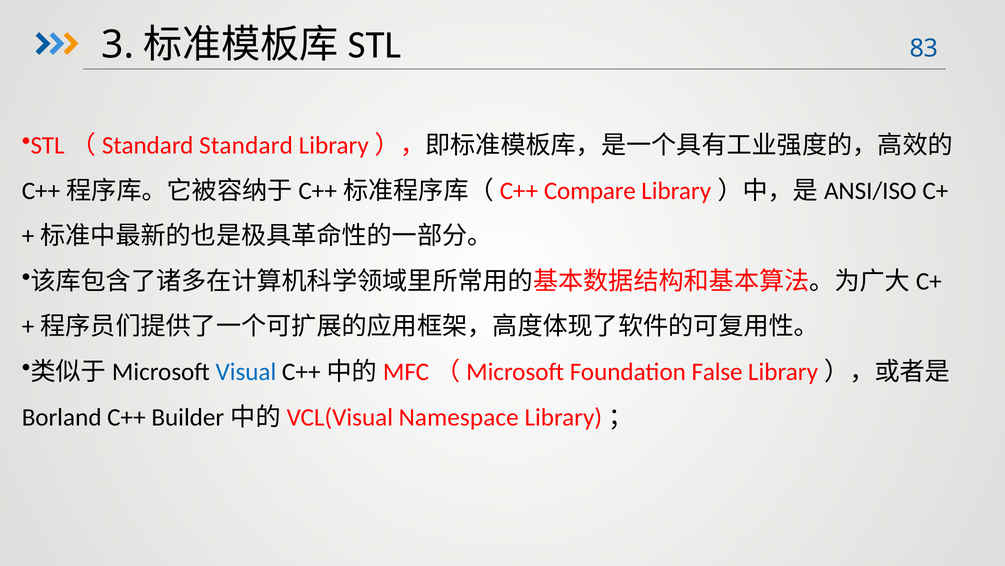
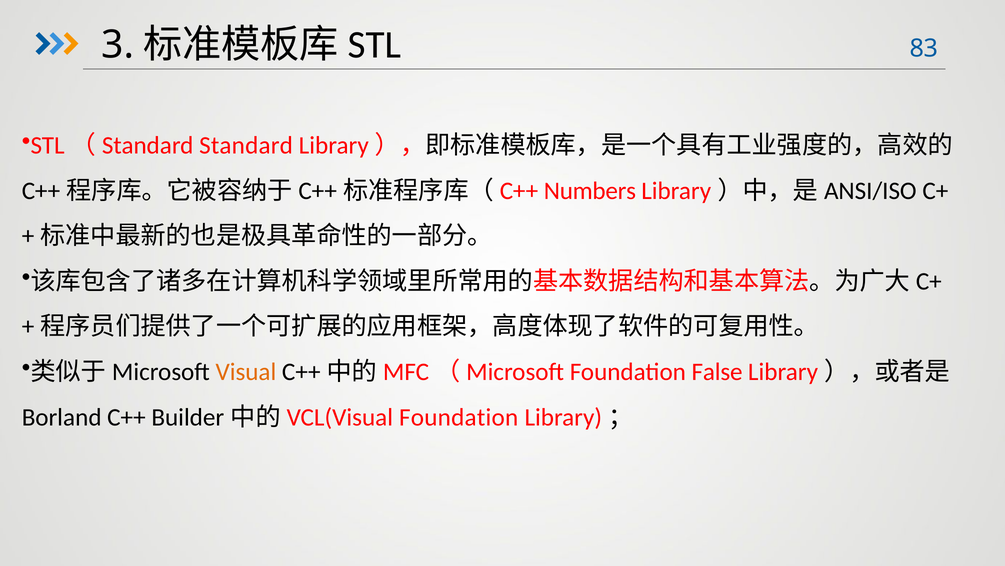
Compare: Compare -> Numbers (590, 191)
Visual colour: blue -> orange (246, 372)
Namespace: Namespace -> Foundation (459, 417)
